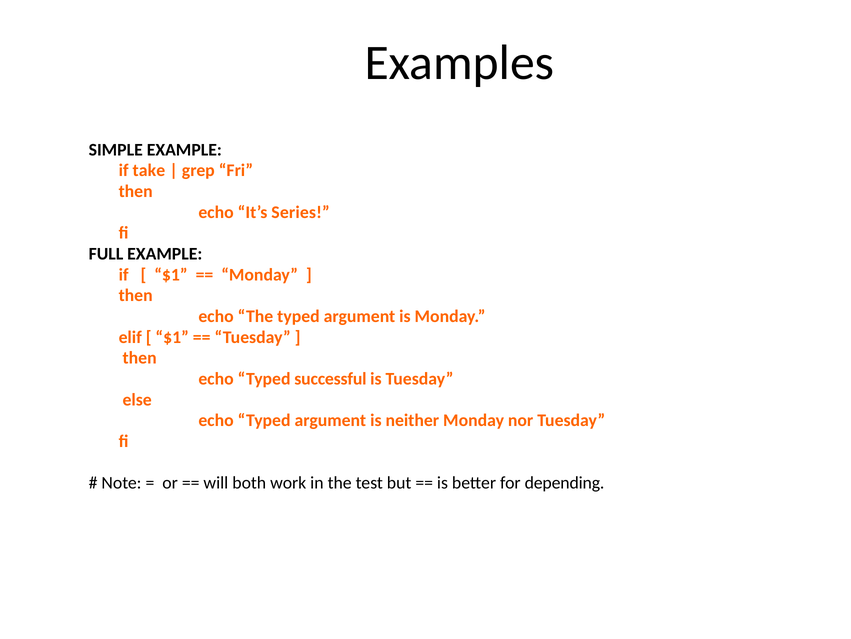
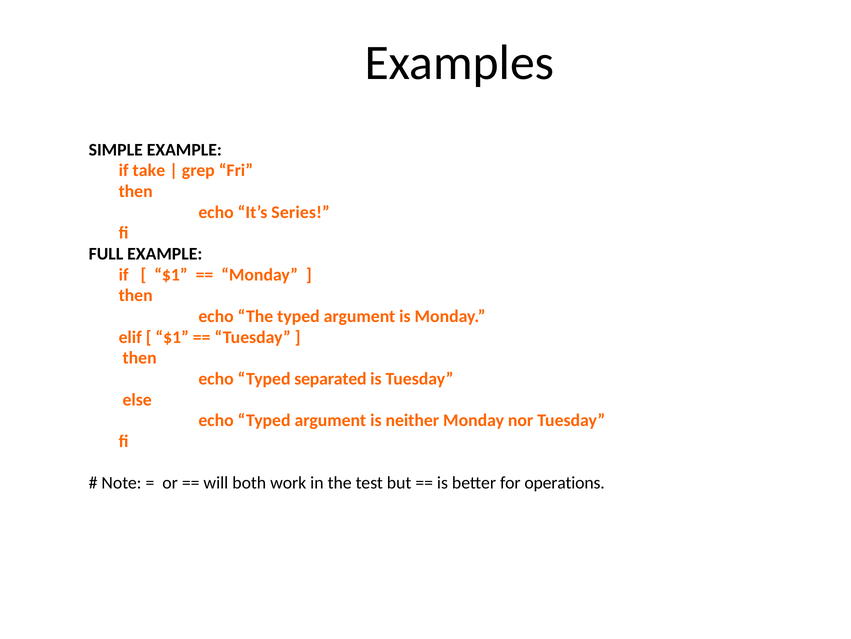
successful: successful -> separated (330, 378)
depending: depending -> operations (565, 482)
